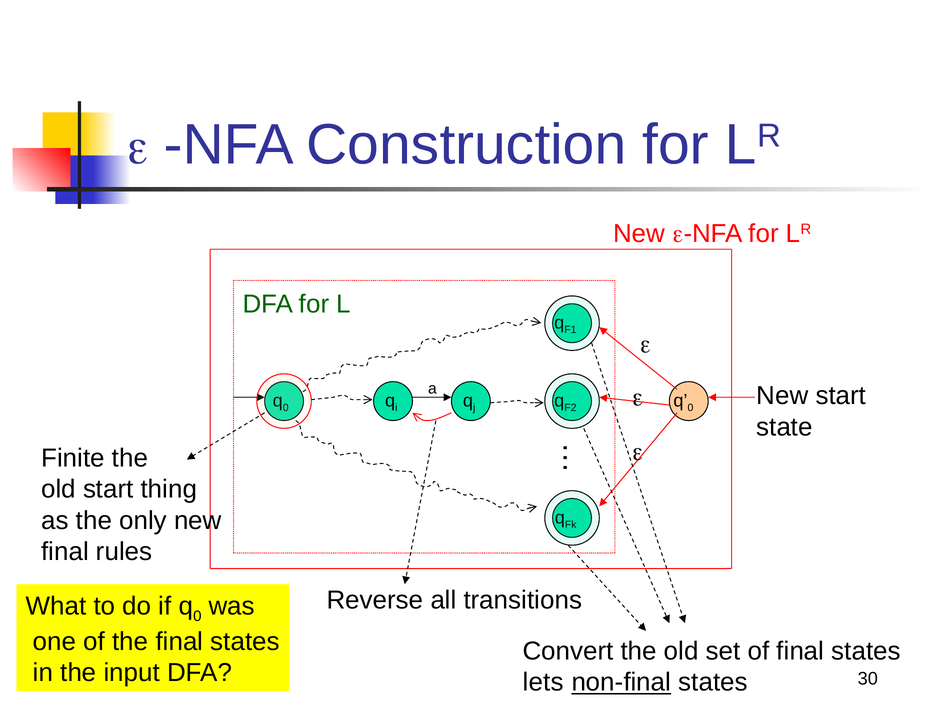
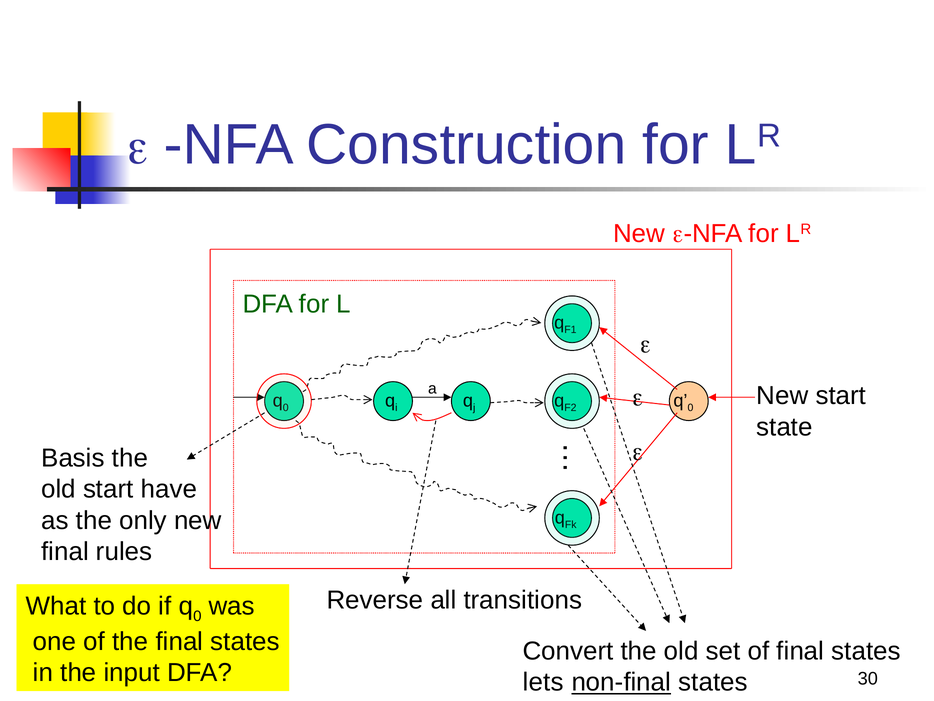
Finite: Finite -> Basis (73, 458)
thing: thing -> have (169, 489)
